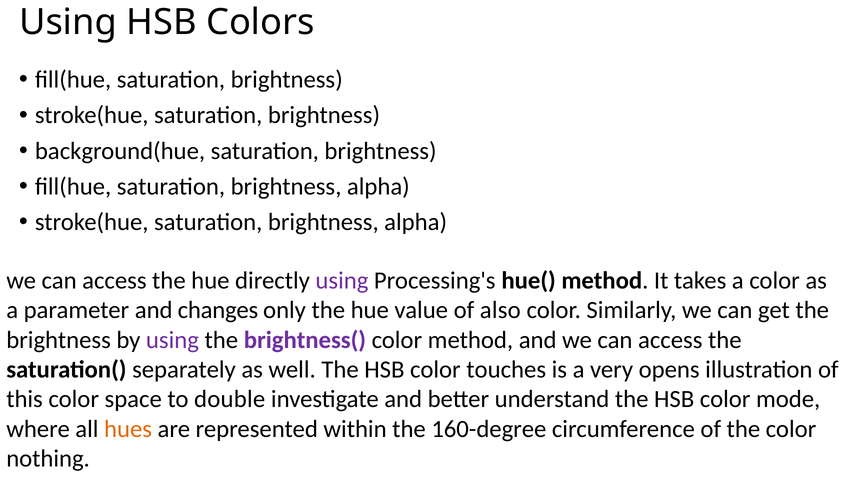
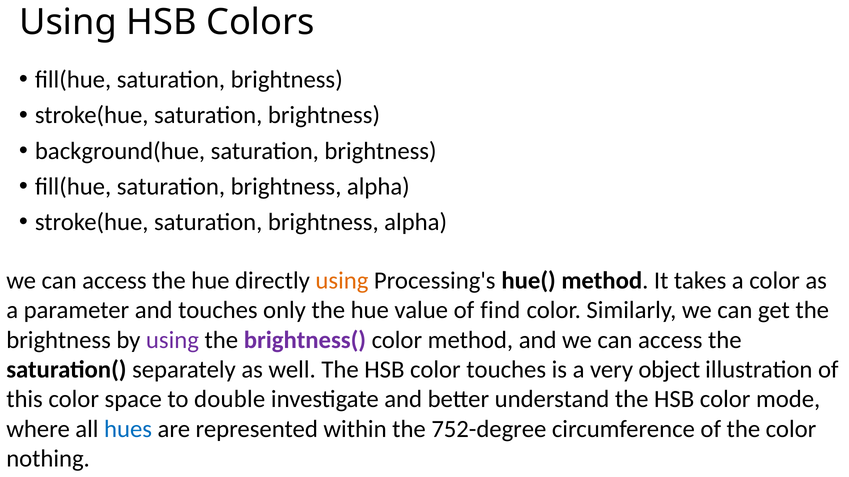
using colour: purple -> orange (342, 281)
and changes: changes -> touches (218, 311)
also: also -> find (500, 311)
opens: opens -> object (669, 370)
hues colour: orange -> blue (128, 429)
160-degree: 160-degree -> 752-degree (489, 429)
